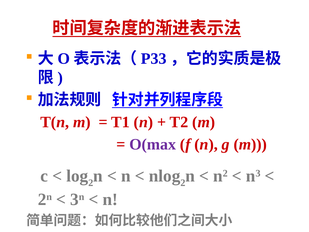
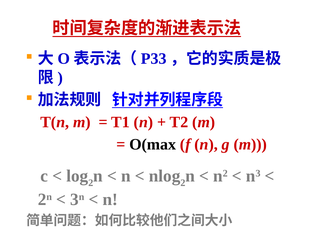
O(max colour: purple -> black (153, 144)
